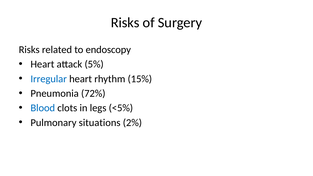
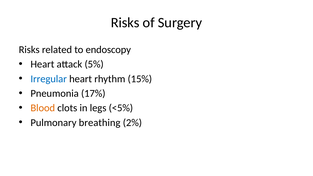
72%: 72% -> 17% (93, 93)
Blood colour: blue -> orange (43, 108)
situations: situations -> breathing (100, 123)
